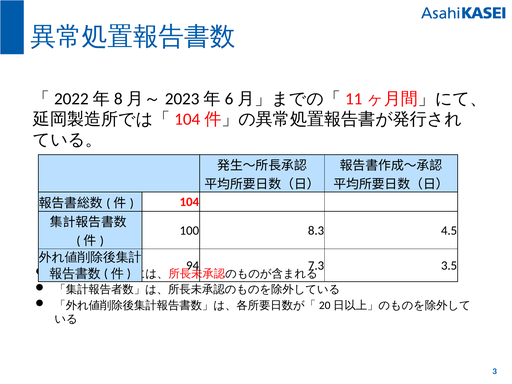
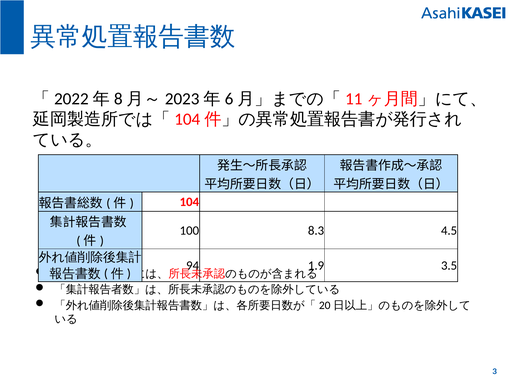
7.3: 7.3 -> 1.9 (316, 266)
